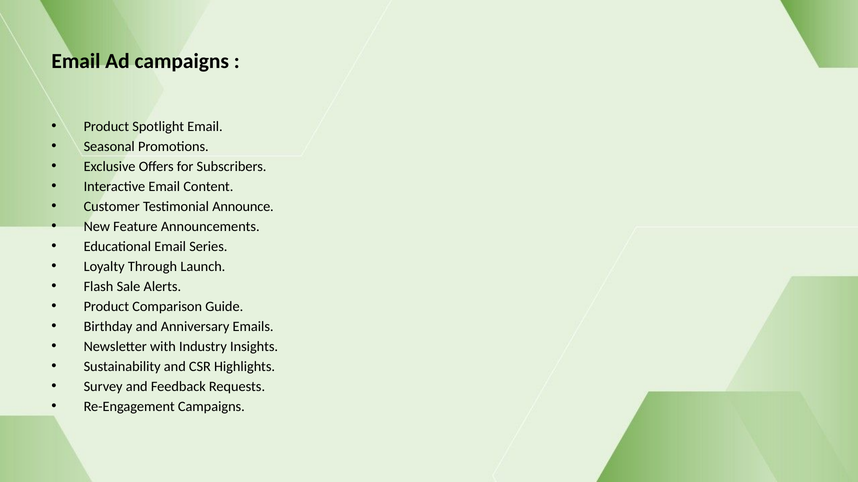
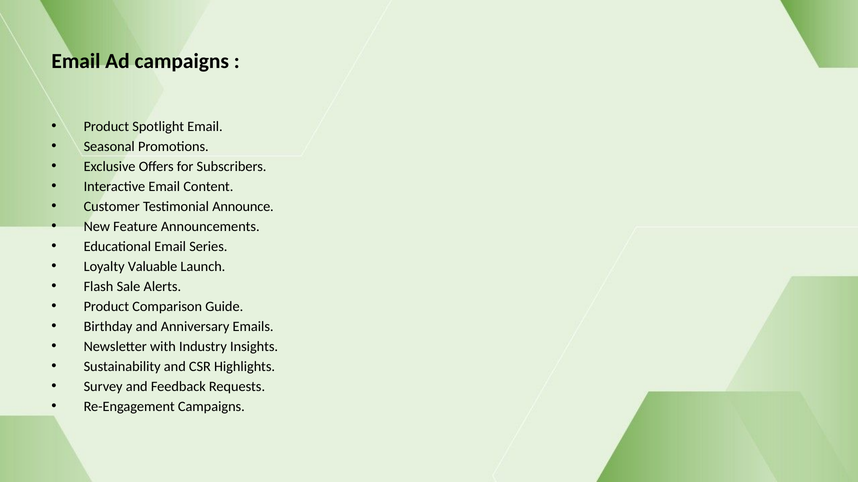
Through: Through -> Valuable (153, 267)
